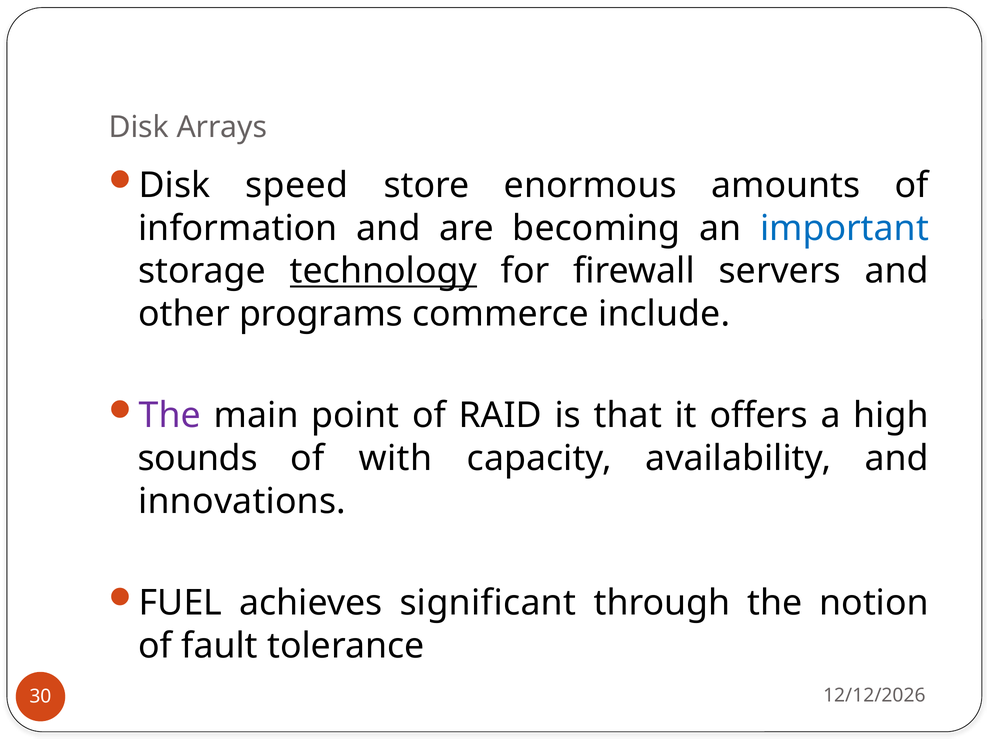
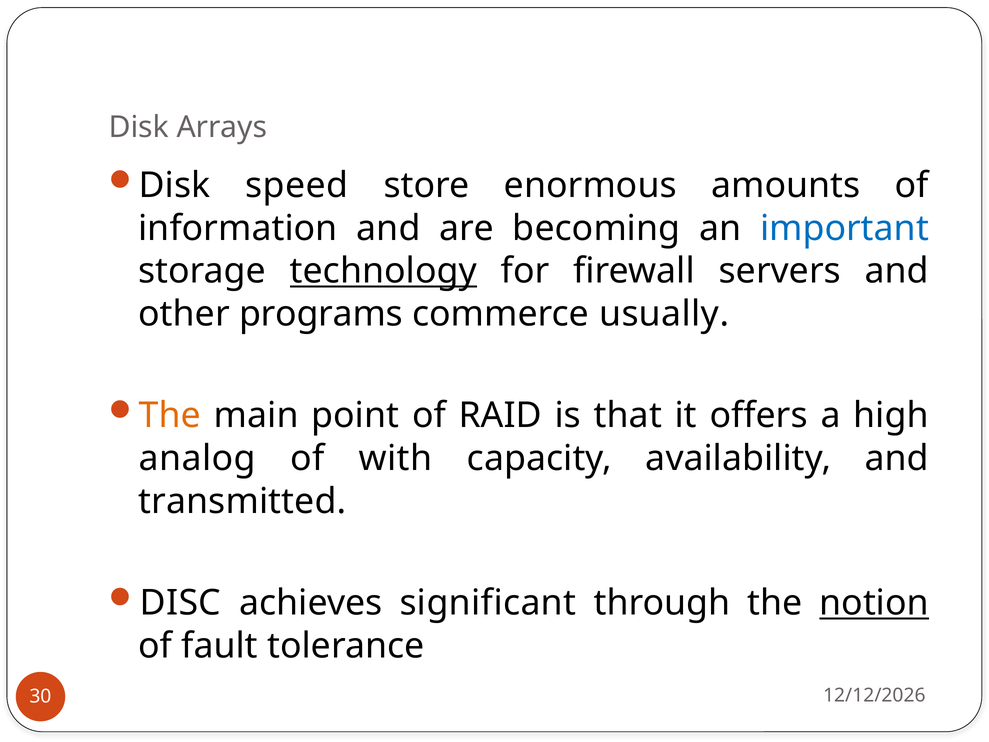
include: include -> usually (664, 314)
The colour: purple -> orange (170, 416)
sounds: sounds -> analog (197, 458)
innovations: innovations -> transmitted (242, 501)
FUEL: FUEL -> DISC (180, 603)
notion underline: none -> present (874, 603)
